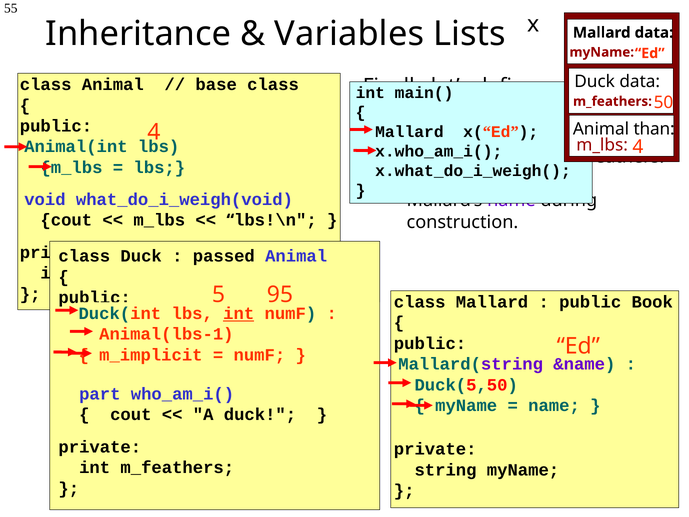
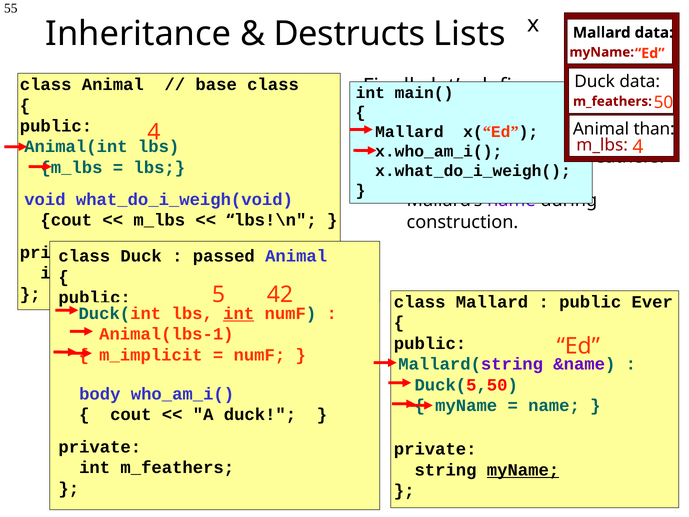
Variables: Variables -> Destructs (349, 34)
95: 95 -> 42 (280, 294)
Book: Book -> Ever (652, 302)
part: part -> body (100, 394)
myName underline: none -> present (523, 470)
